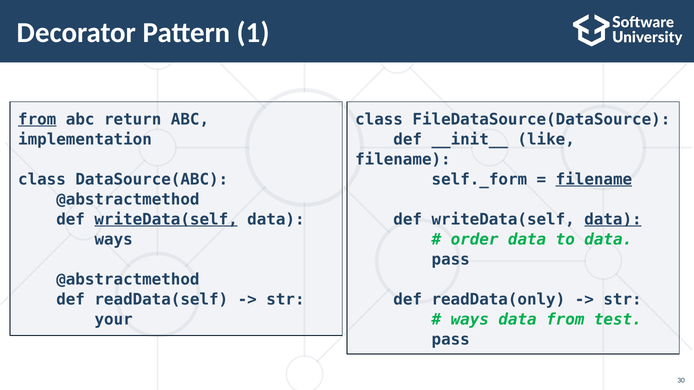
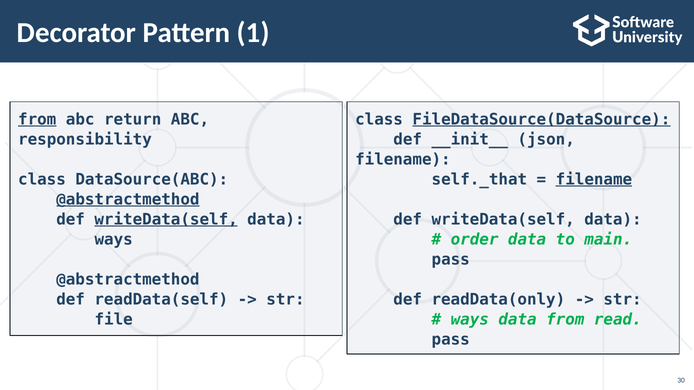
FileDataSource(DataSource underline: none -> present (541, 119)
implementation: implementation -> responsibility (85, 140)
like: like -> json (546, 139)
self._form: self._form -> self._that (479, 180)
@abstractmethod underline: none -> present (128, 200)
data underline: present -> none (613, 220)
to data: data -> main (608, 240)
test: test -> read (618, 320)
your: your -> file (114, 320)
